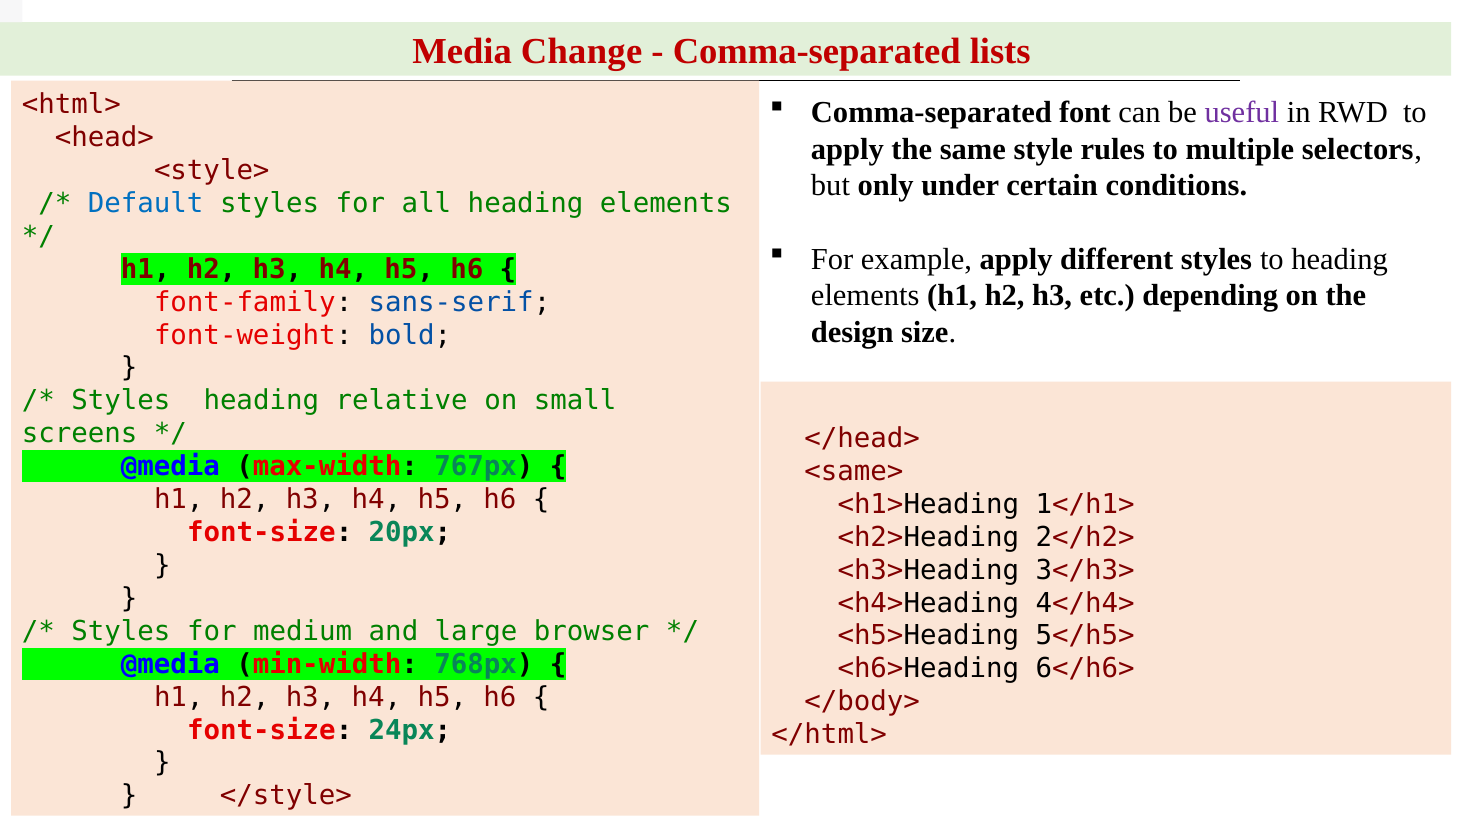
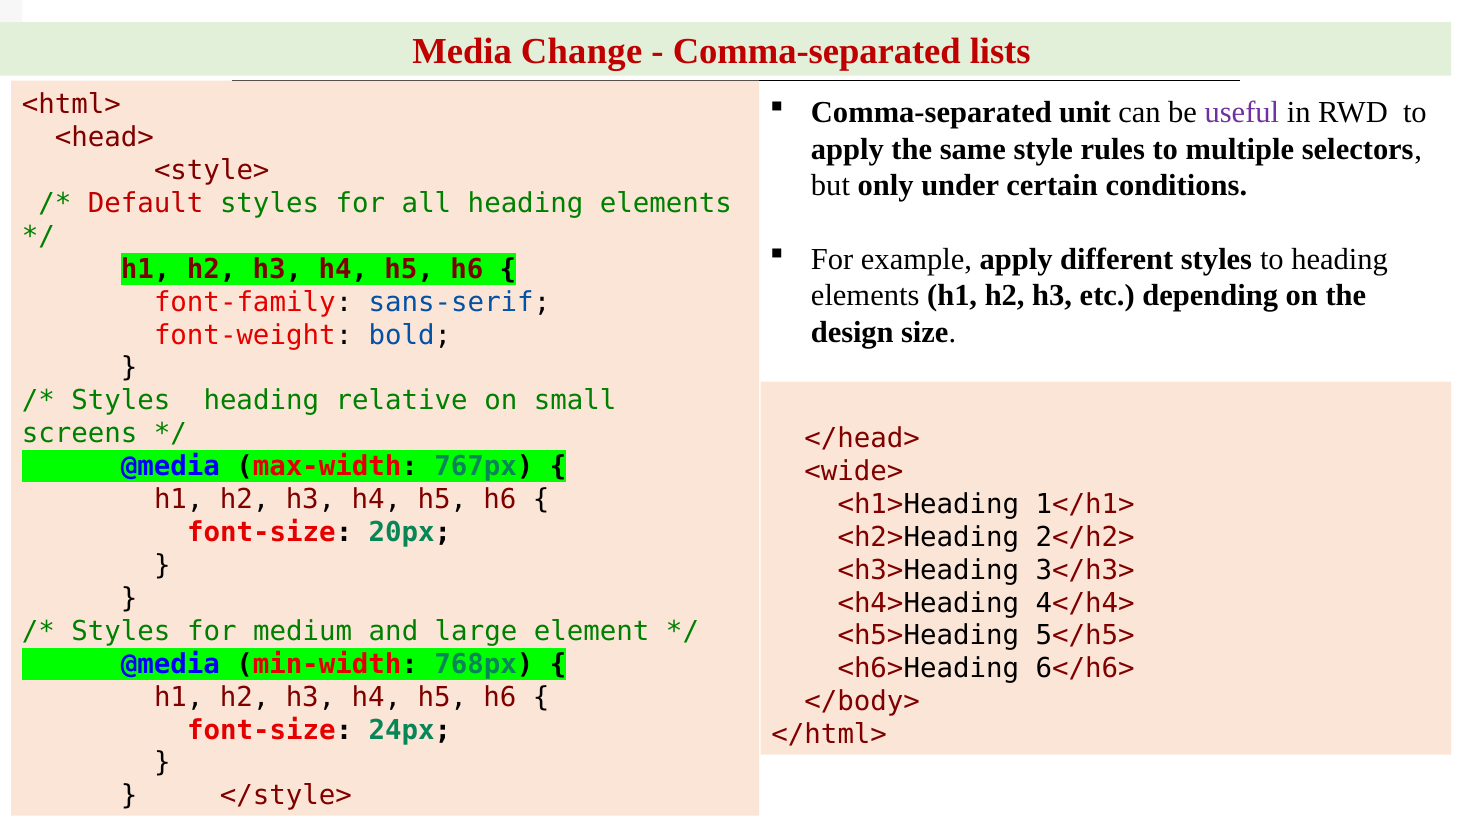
font: font -> unit (1085, 112)
Default colour: blue -> red (146, 203)
<same>: <same> -> <wide> (854, 472)
browser: browser -> element (592, 632)
